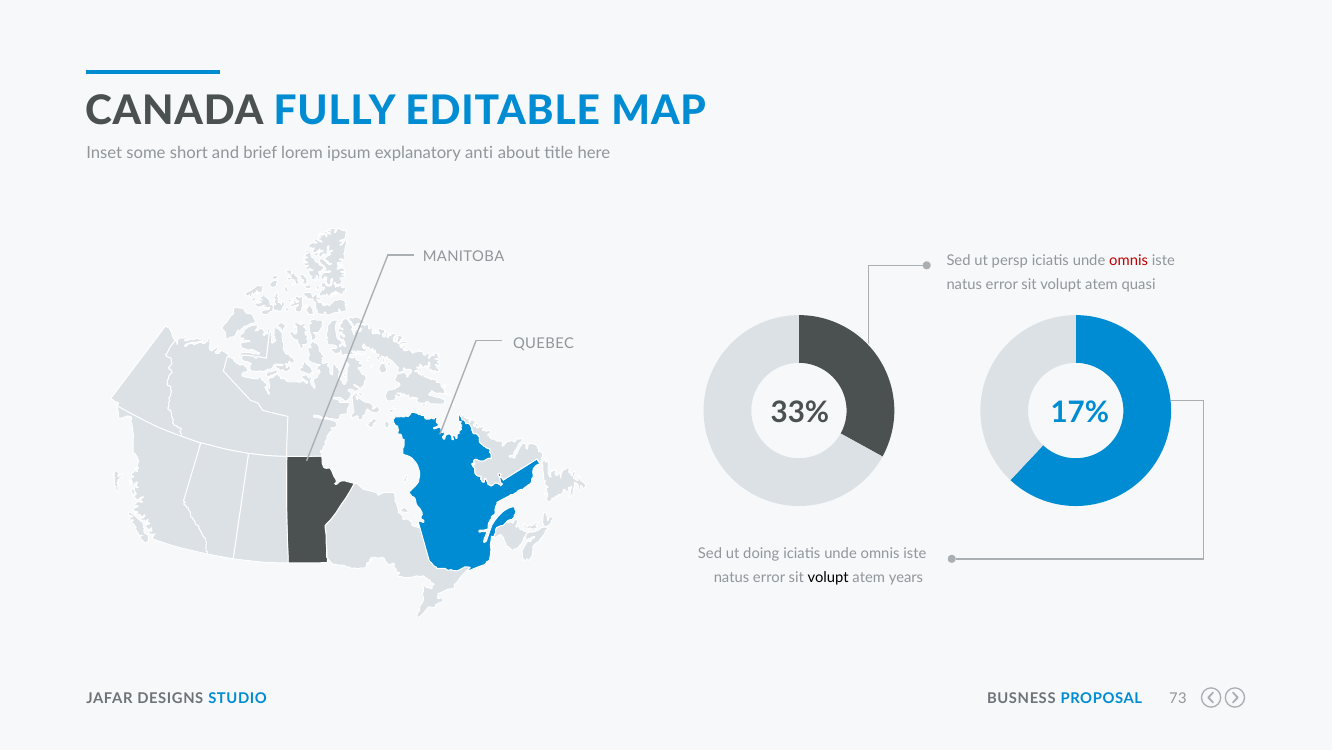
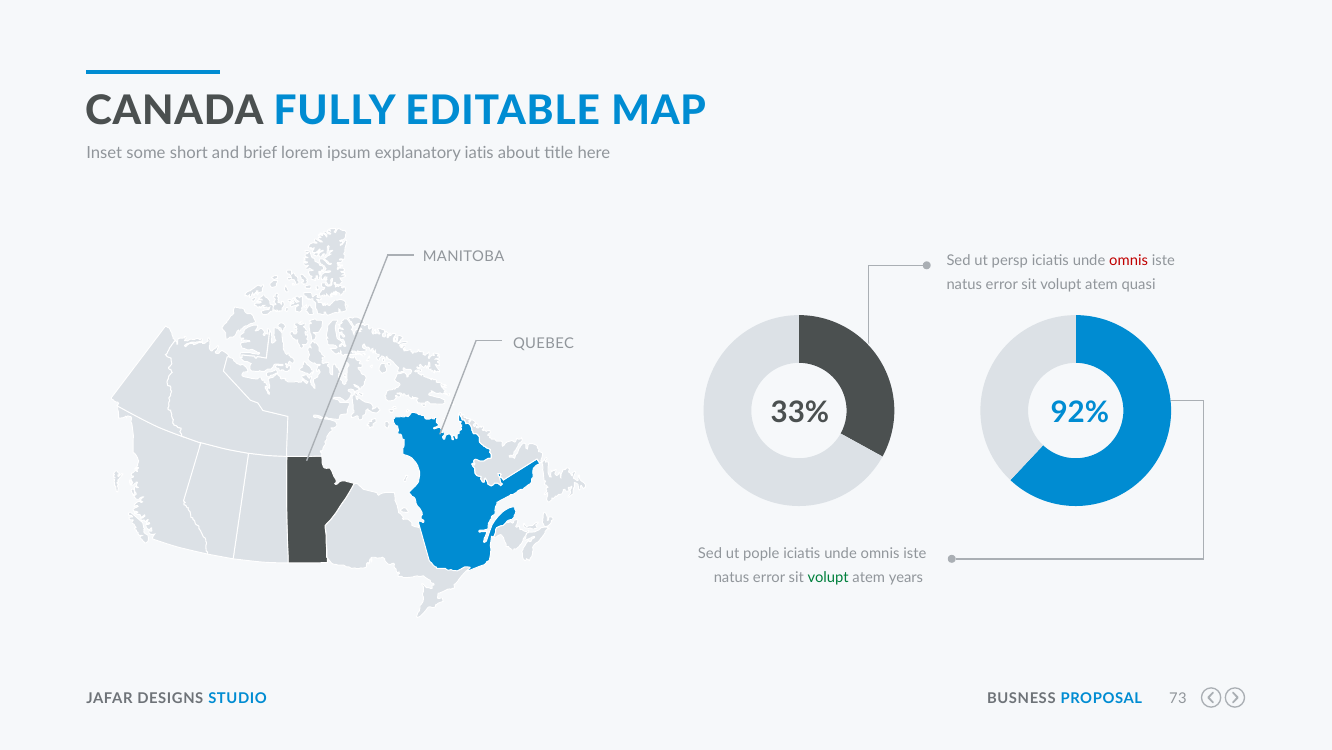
anti: anti -> iatis (479, 153)
17%: 17% -> 92% (1080, 412)
doing: doing -> pople (761, 553)
volupt colour: black -> green (828, 578)
